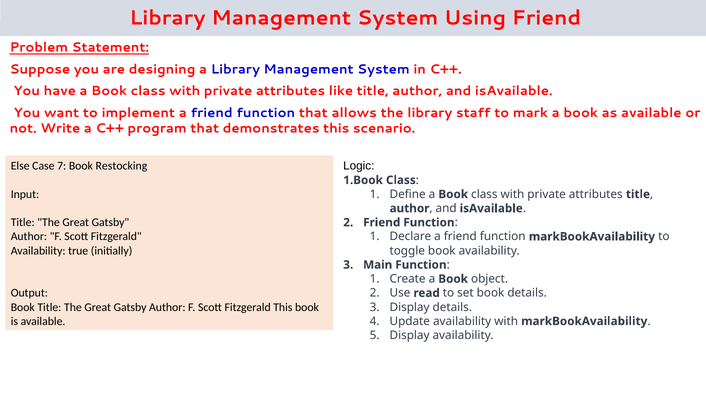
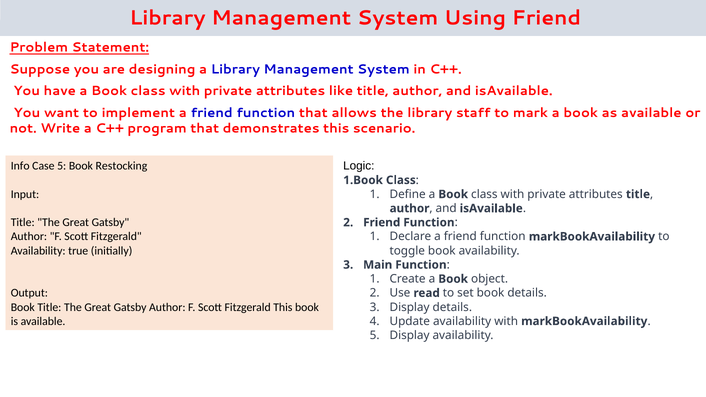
Else: Else -> Info (20, 166)
Case 7: 7 -> 5 (62, 166)
